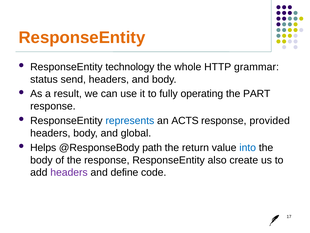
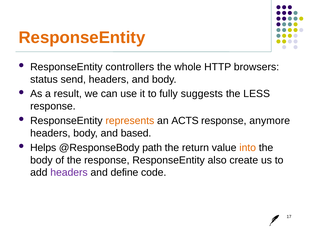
technology: technology -> controllers (130, 67)
grammar: grammar -> browsers (256, 67)
operating: operating -> suggests (202, 94)
PART: PART -> LESS (257, 94)
represents colour: blue -> orange (130, 120)
provided: provided -> anymore (270, 120)
global: global -> based (136, 133)
into colour: blue -> orange (248, 147)
